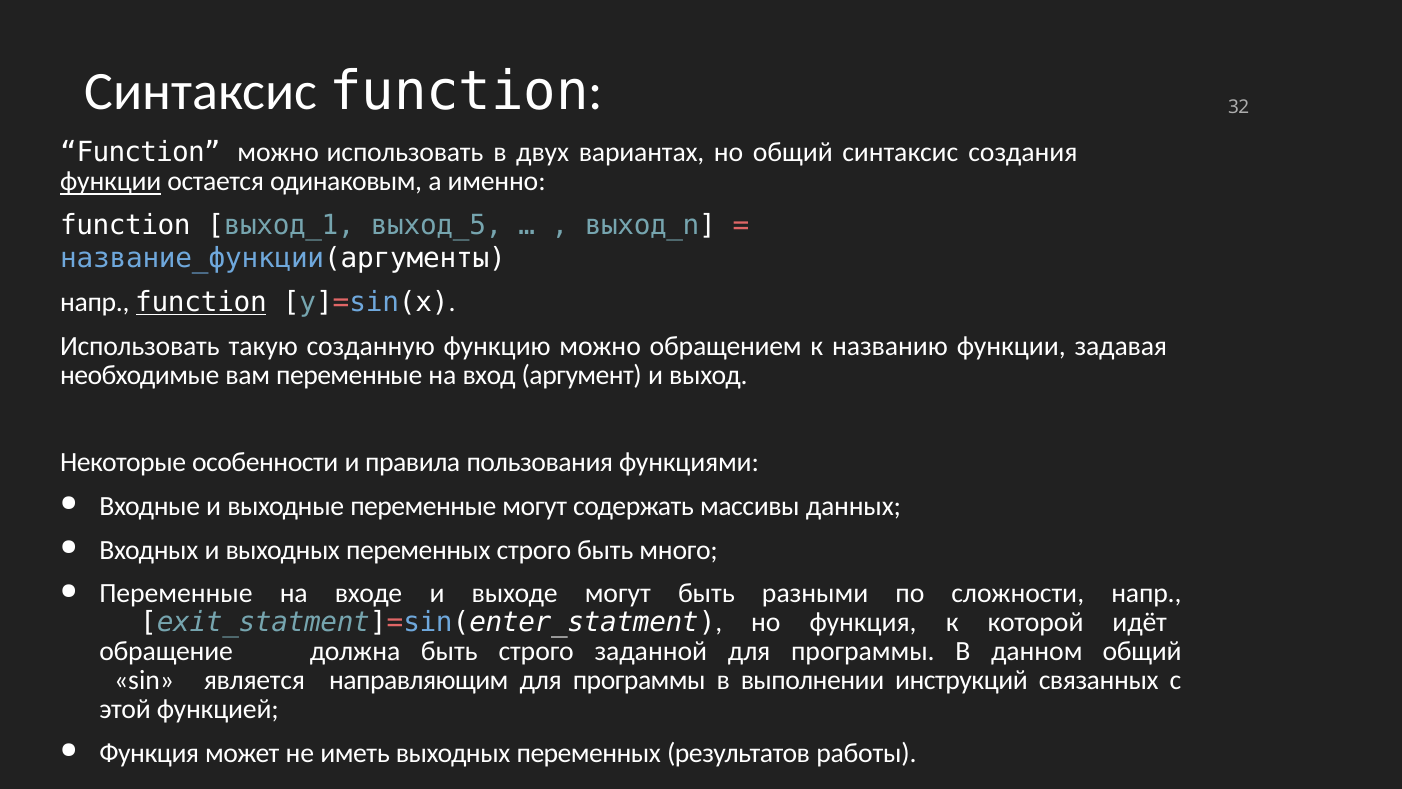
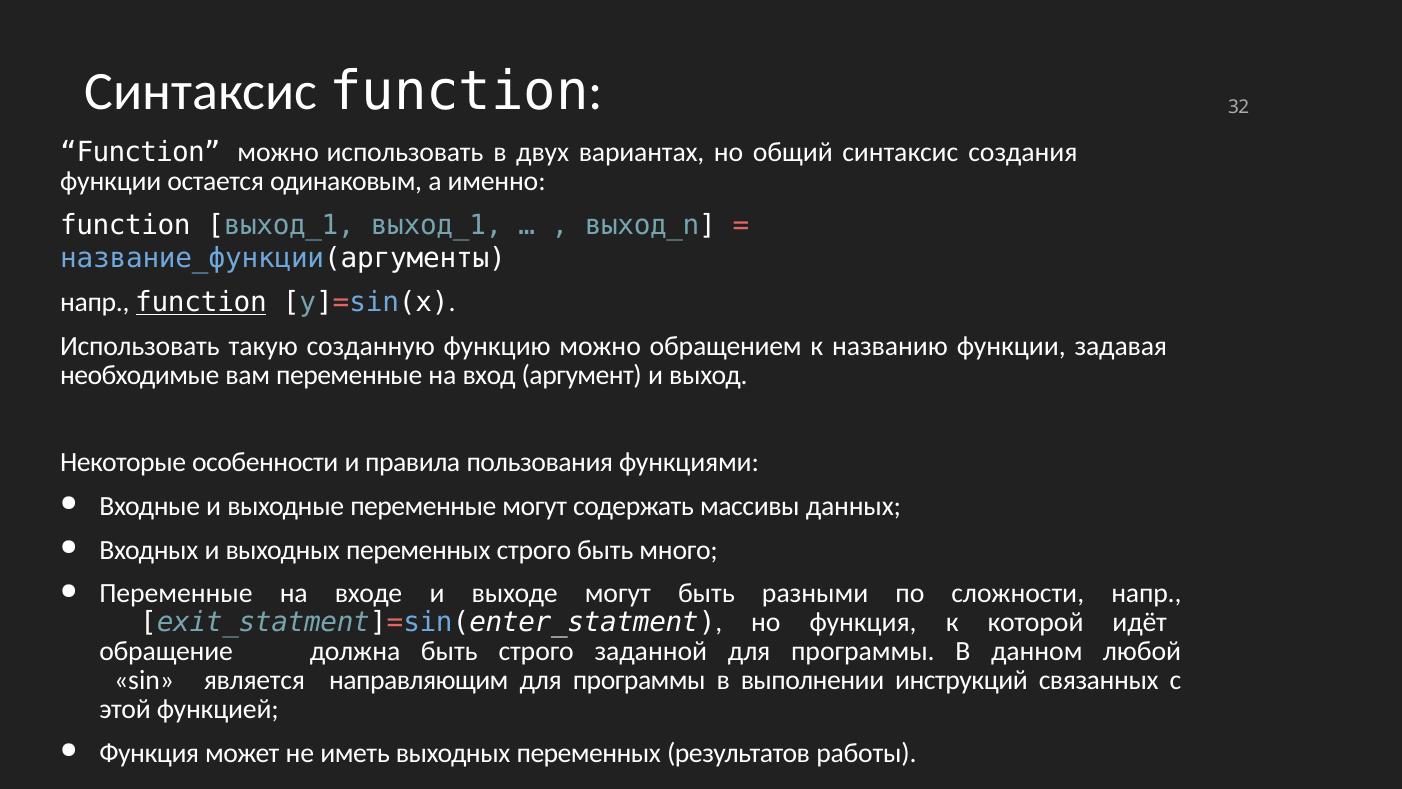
функции underline: present -> none (111, 182)
выход_1 выход_5: выход_5 -> выход_1 (437, 225)
данном общий: общий -> любой (1142, 651)
